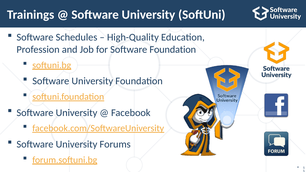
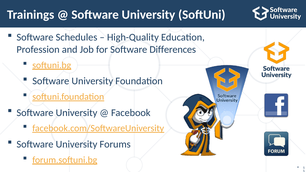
Software Foundation: Foundation -> Differences (173, 50)
